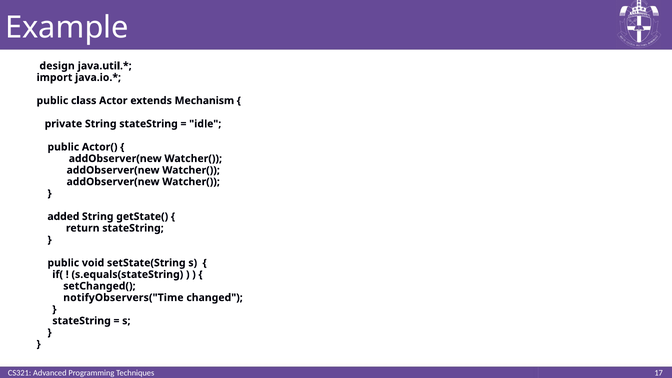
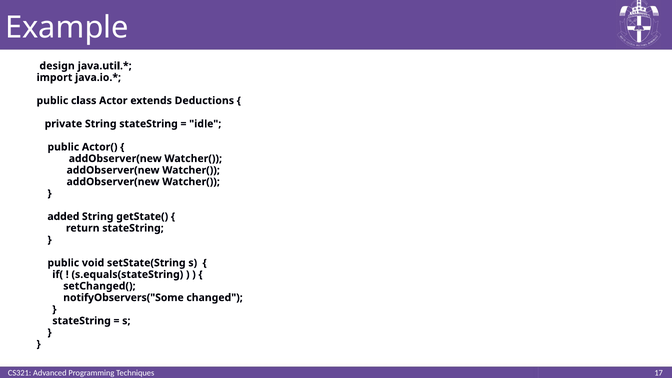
Mechanism: Mechanism -> Deductions (204, 101)
notifyObservers("Time: notifyObservers("Time -> notifyObservers("Some (123, 298)
